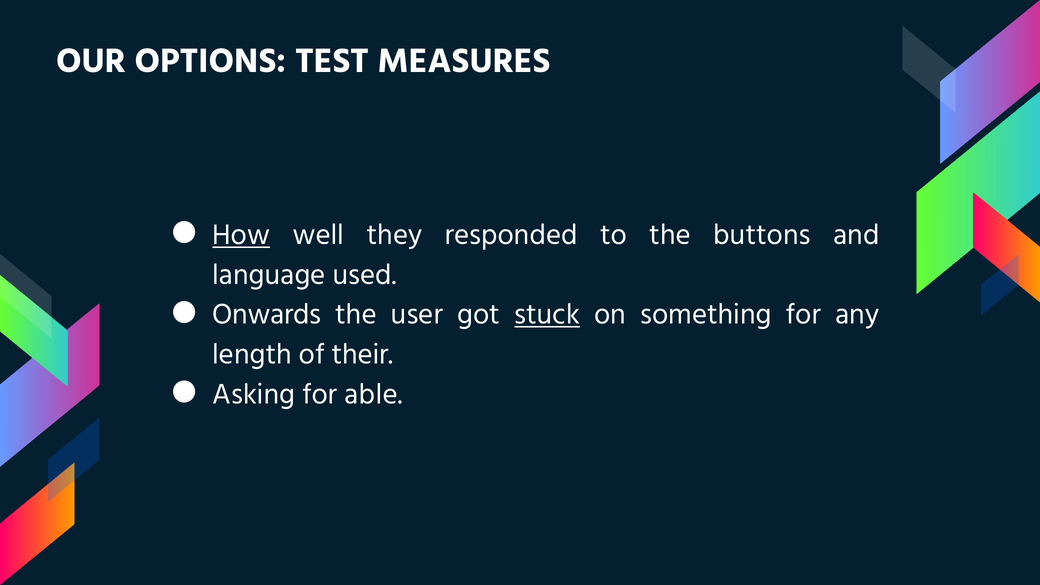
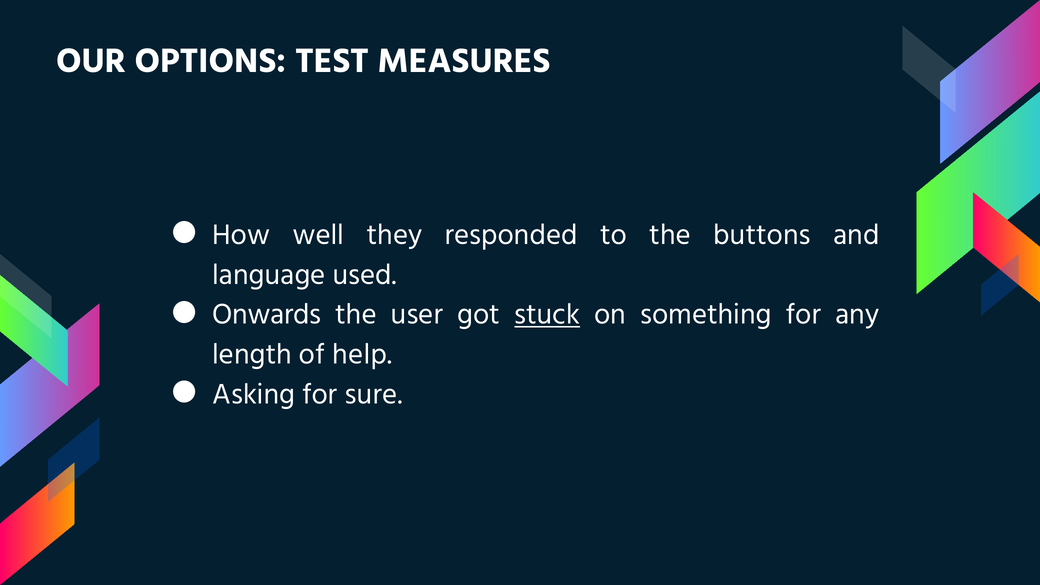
How underline: present -> none (241, 235)
their: their -> help (362, 354)
able: able -> sure (374, 394)
